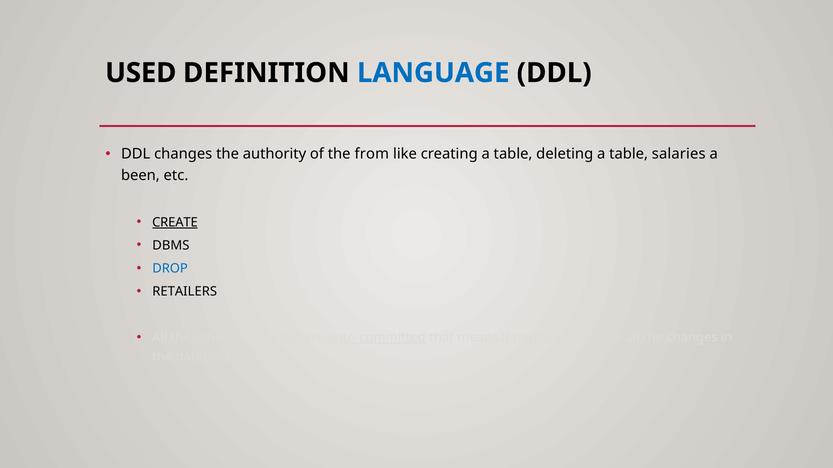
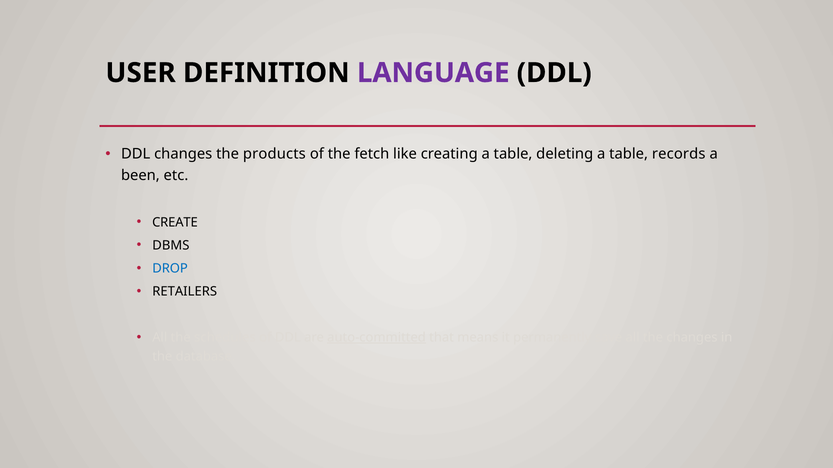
USED: USED -> USER (141, 73)
LANGUAGE colour: blue -> purple (433, 73)
authority: authority -> products (274, 154)
from: from -> fetch (372, 154)
salaries: salaries -> records (679, 154)
CREATE underline: present -> none (175, 223)
